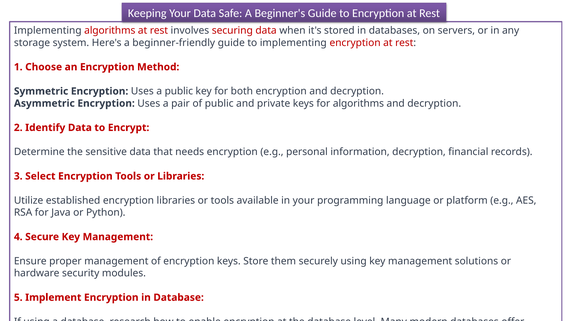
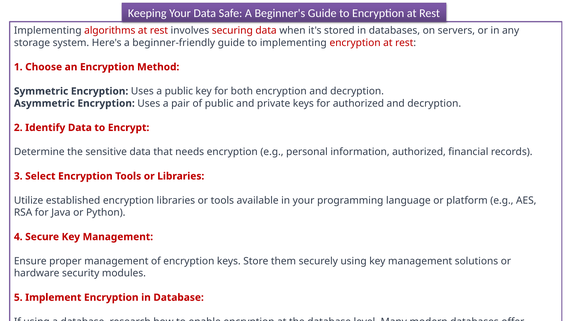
for algorithms: algorithms -> authorized (358, 103)
information decryption: decryption -> authorized (419, 152)
